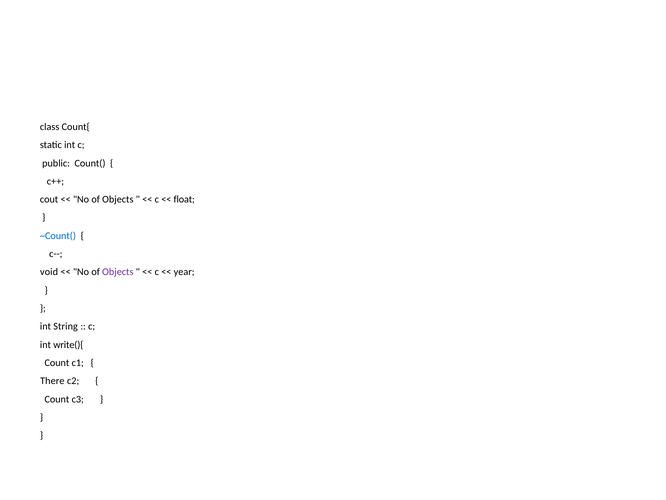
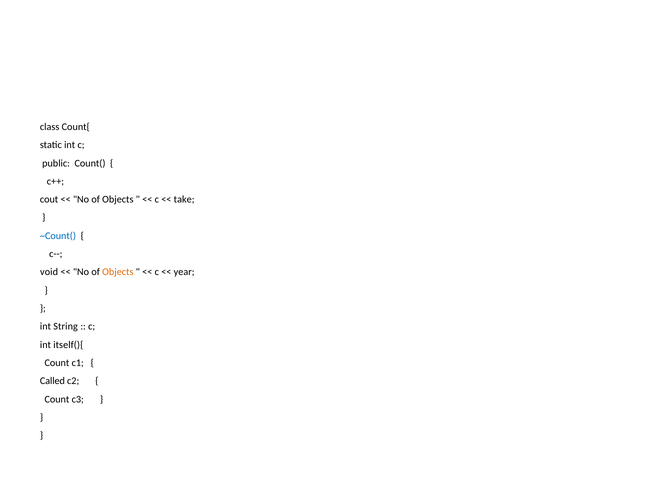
float: float -> take (184, 199)
Objects colour: purple -> orange (118, 272)
write(){: write(){ -> itself(){ (68, 344)
There: There -> Called (52, 381)
